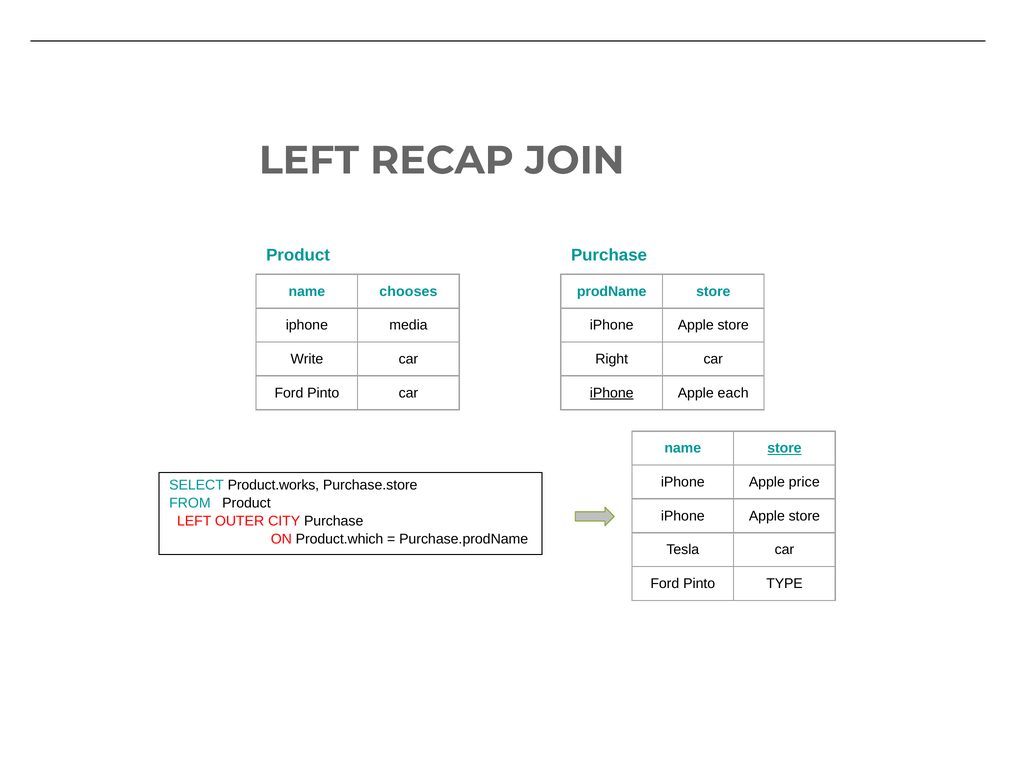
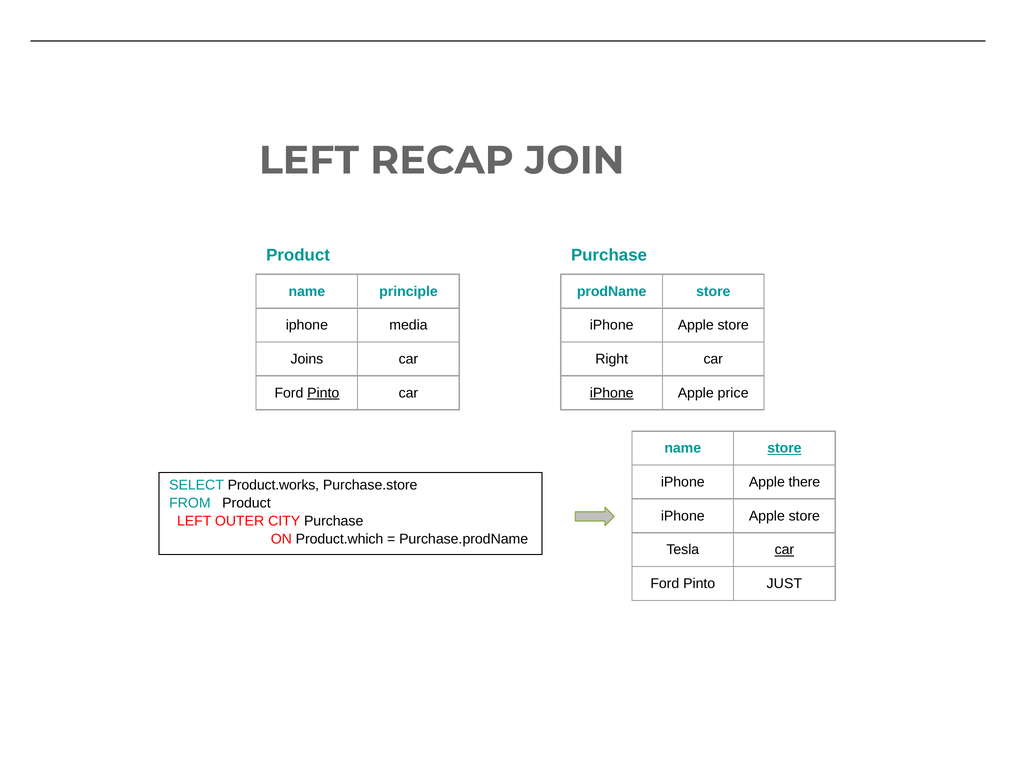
chooses: chooses -> principle (409, 291)
Write: Write -> Joins (307, 359)
Pinto underline: none -> present (323, 393)
each: each -> price (733, 393)
price: price -> there (804, 482)
car underline: none -> present (784, 550)
TYPE: TYPE -> JUST (784, 584)
